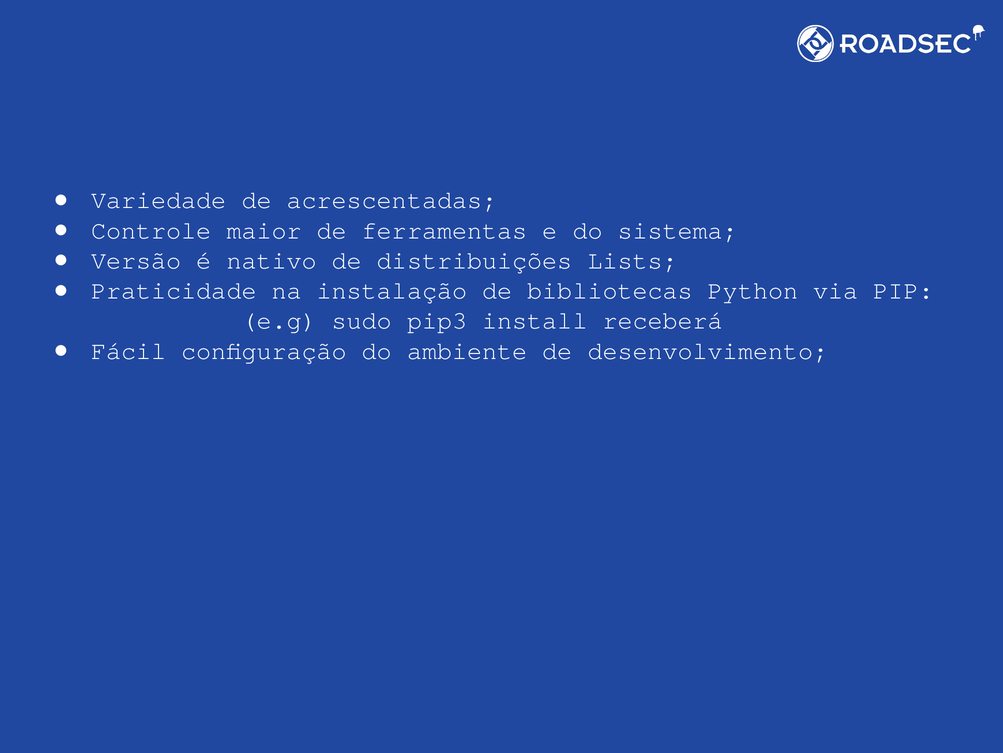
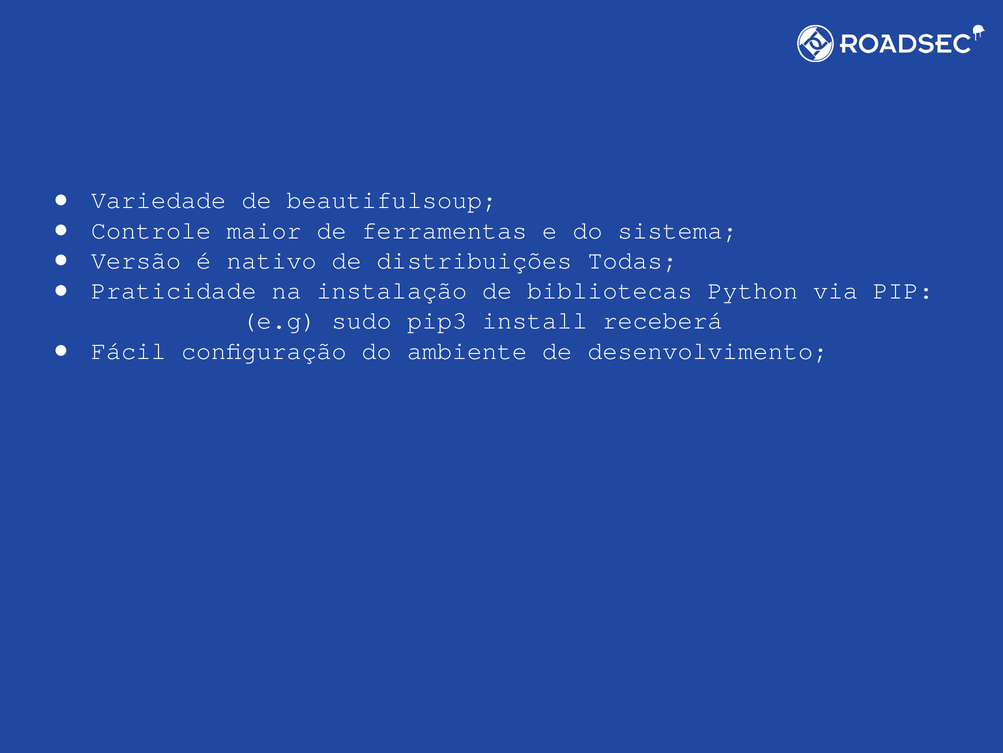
acrescentadas: acrescentadas -> beautifulsoup (392, 200)
Lists: Lists -> Todas (633, 260)
